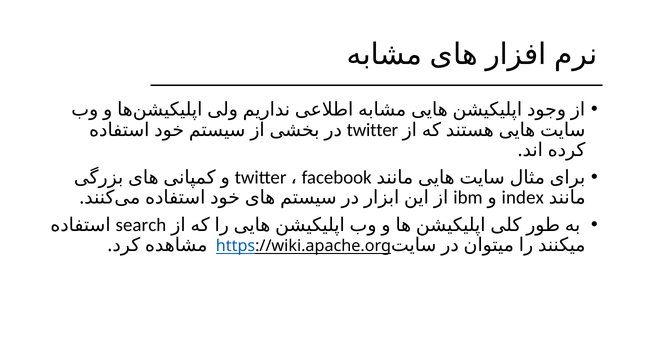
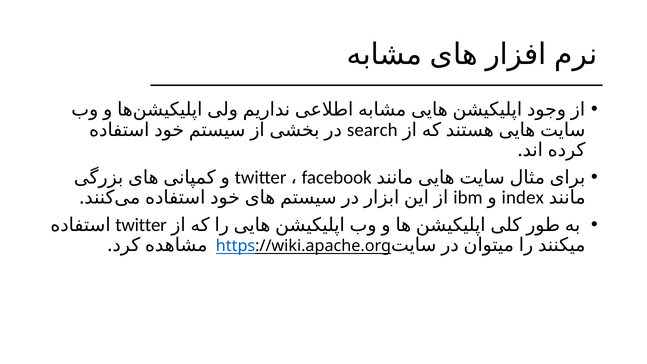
twitter: twitter -> search (372, 130)
search: search -> twitter (141, 225)
